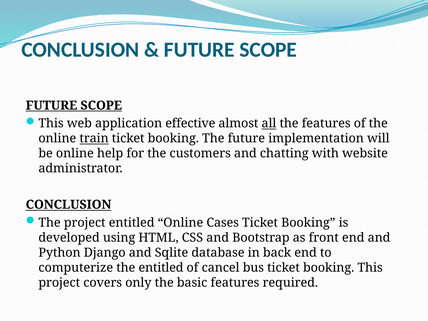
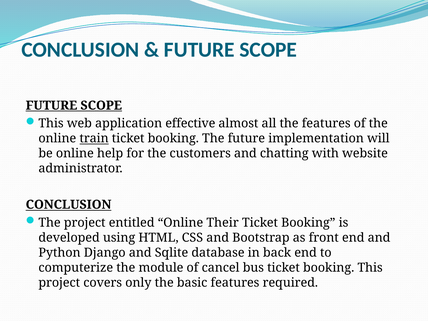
all underline: present -> none (269, 124)
Cases: Cases -> Their (223, 223)
the entitled: entitled -> module (161, 268)
